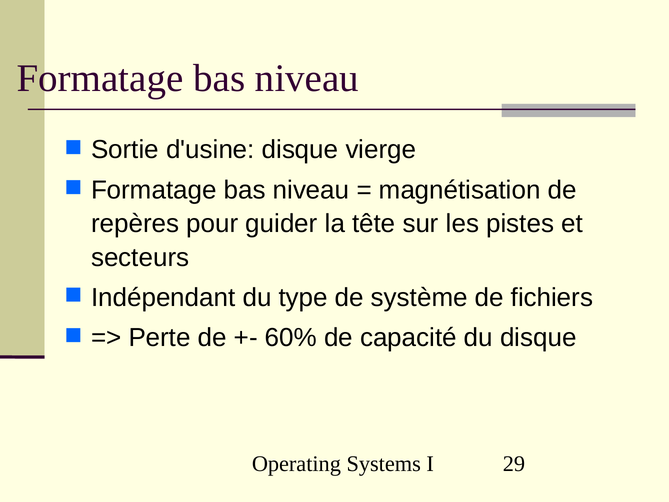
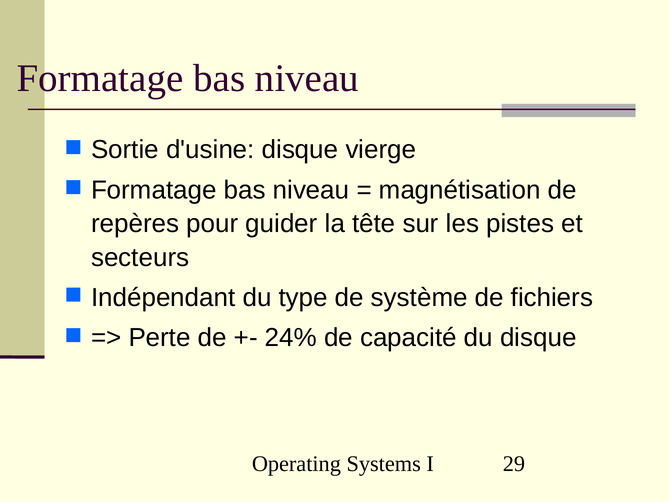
60%: 60% -> 24% (291, 338)
